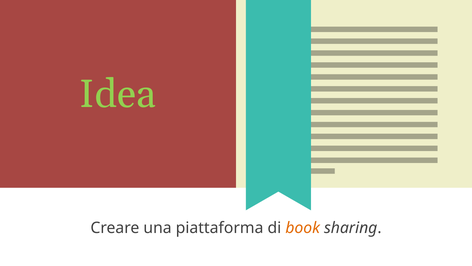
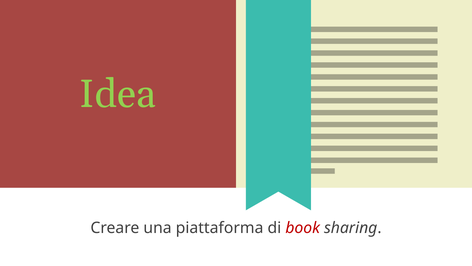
book colour: orange -> red (303, 228)
